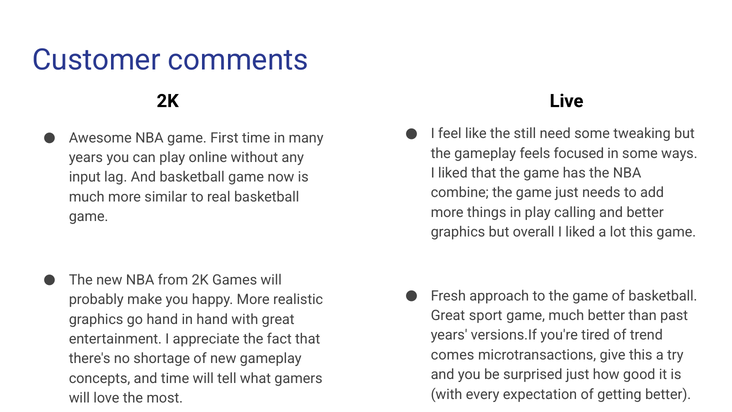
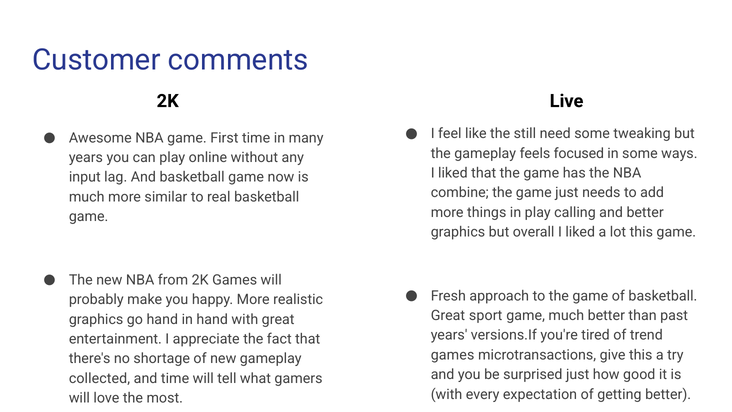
comes: comes -> games (453, 355)
concepts: concepts -> collected (99, 378)
